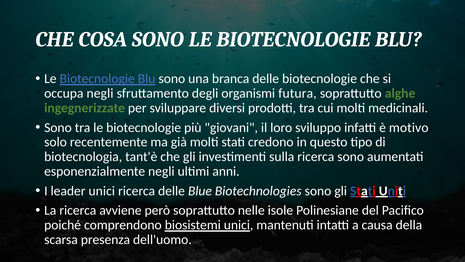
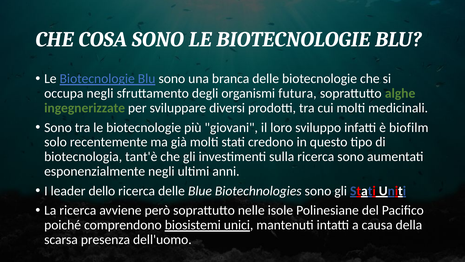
motivo: motivo -> biofilm (409, 127)
leader unici: unici -> dello (102, 191)
